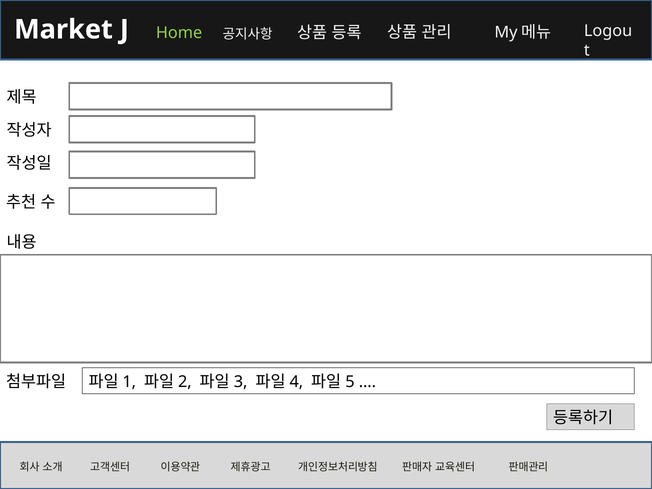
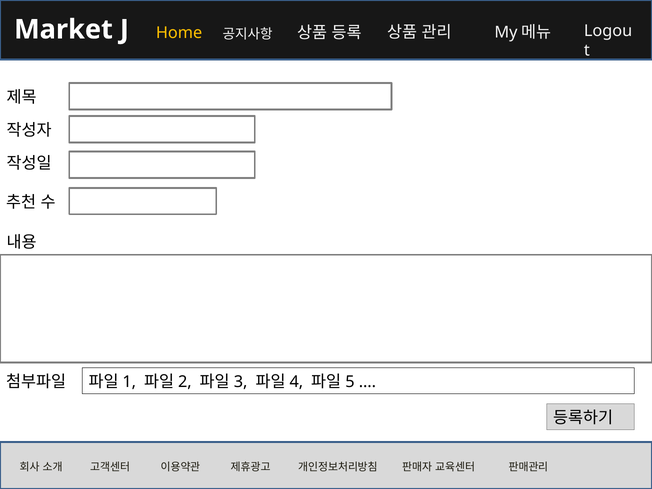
Home colour: light green -> yellow (179, 33)
